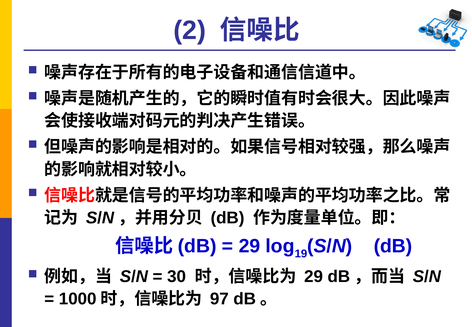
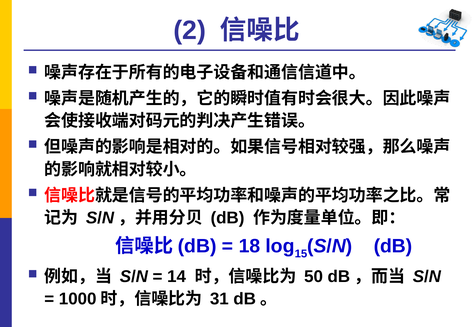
29: 29 -> 18 (249, 246)
19: 19 -> 15 (301, 253)
30: 30 -> 14 (177, 276)
29: 29 -> 50 (314, 276)
97: 97 -> 31 (219, 299)
